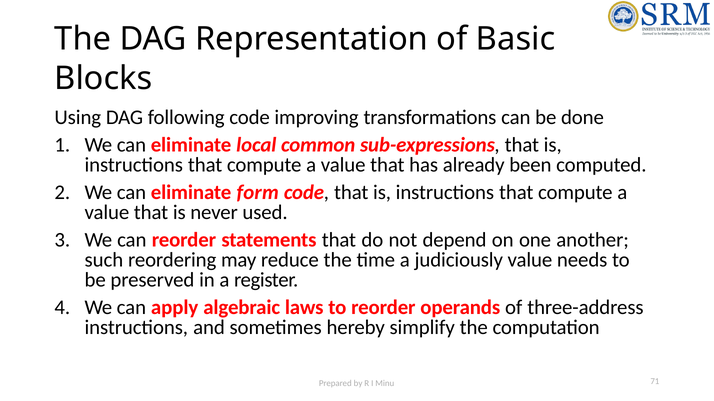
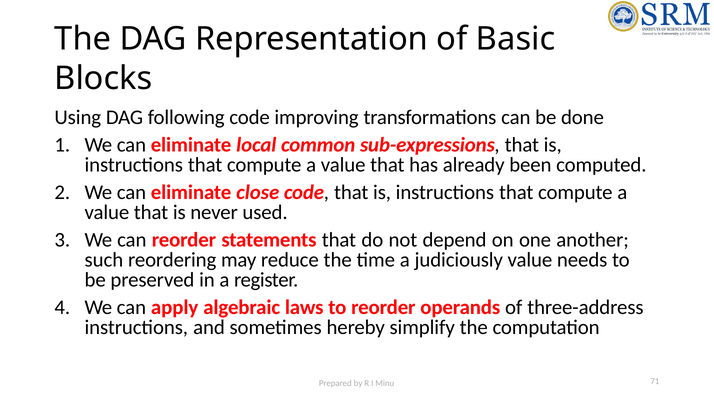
form: form -> close (258, 193)
